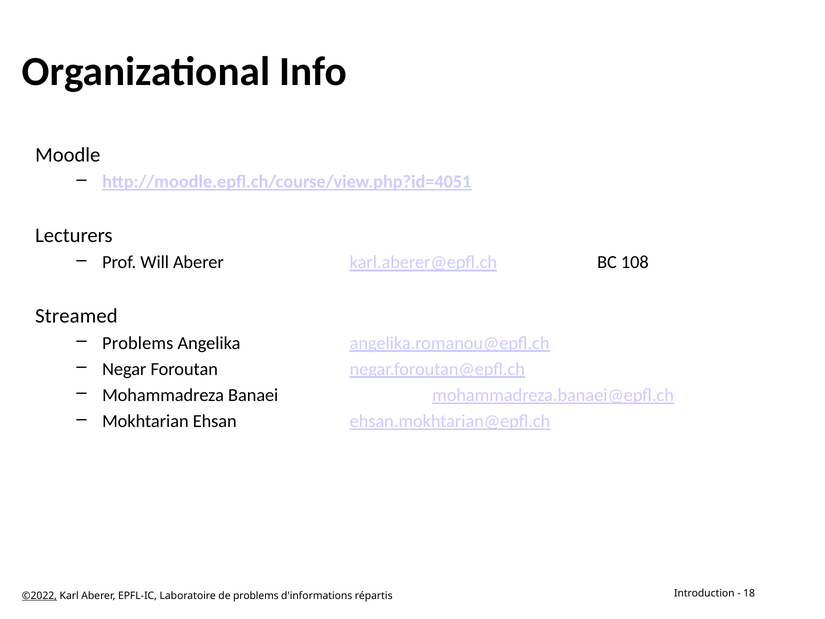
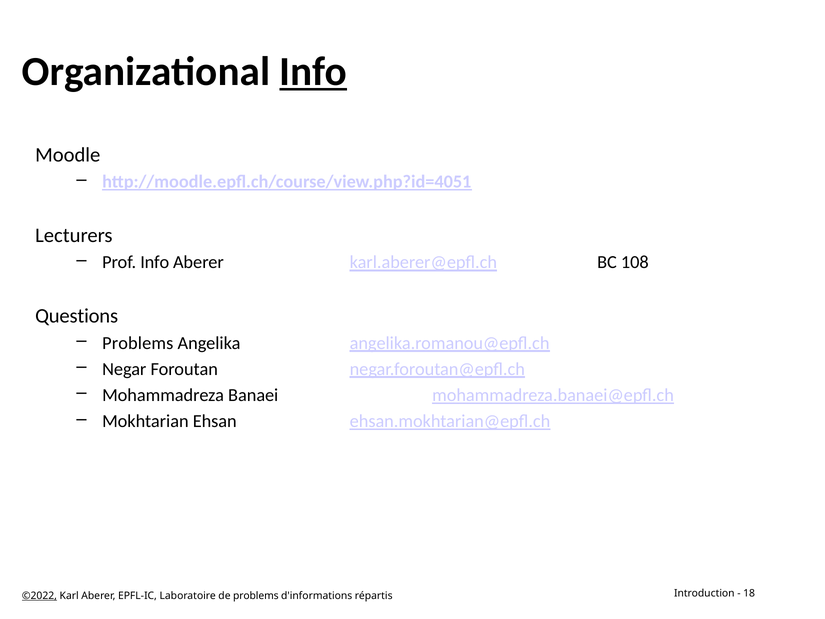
Info underline: none -> present (313, 72)
Prof Will: Will -> Info (155, 262)
Streamed: Streamed -> Questions (77, 316)
